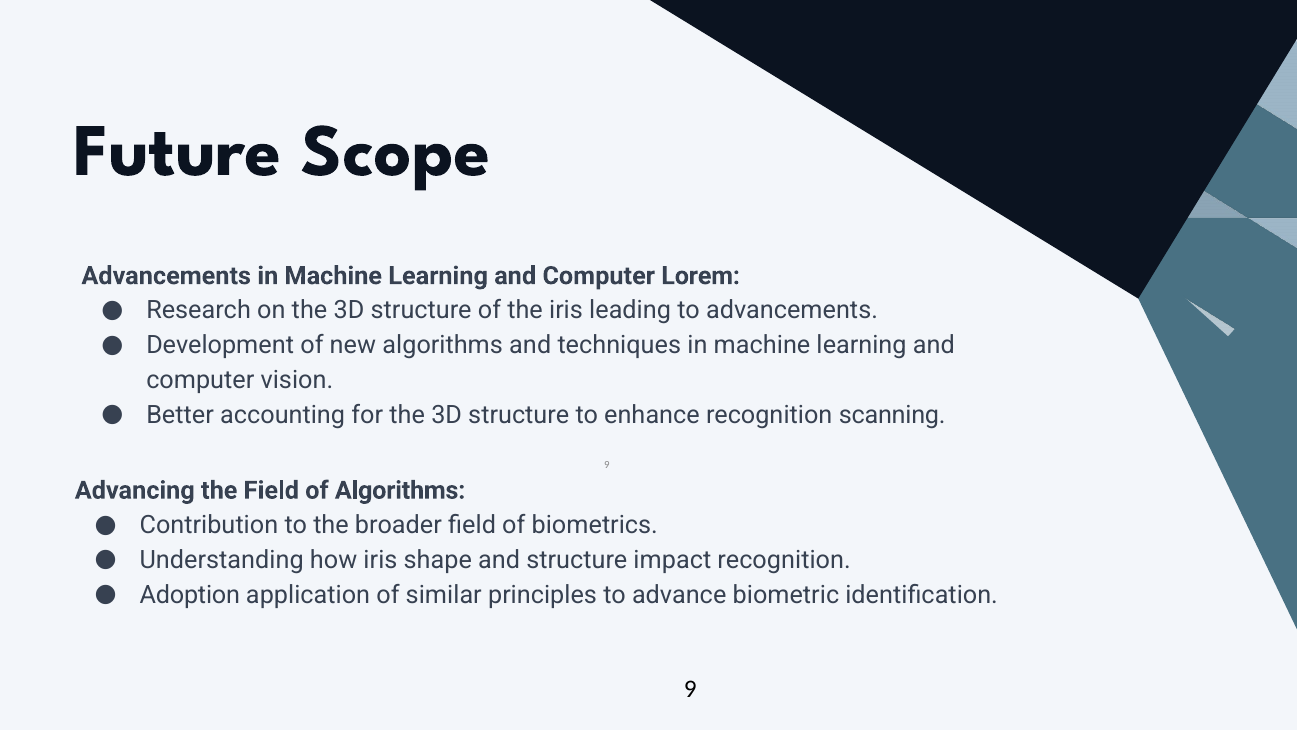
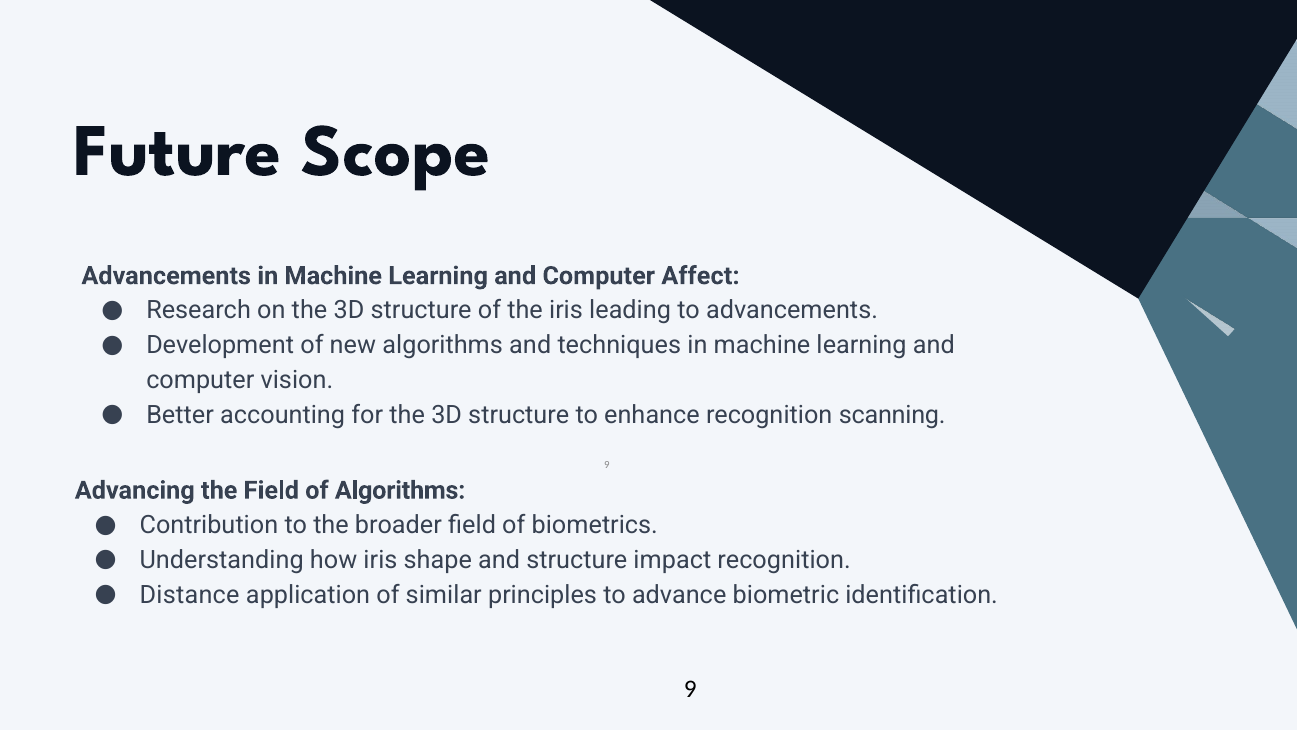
Lorem: Lorem -> Affect (700, 276)
Adoption: Adoption -> Distance (190, 594)
